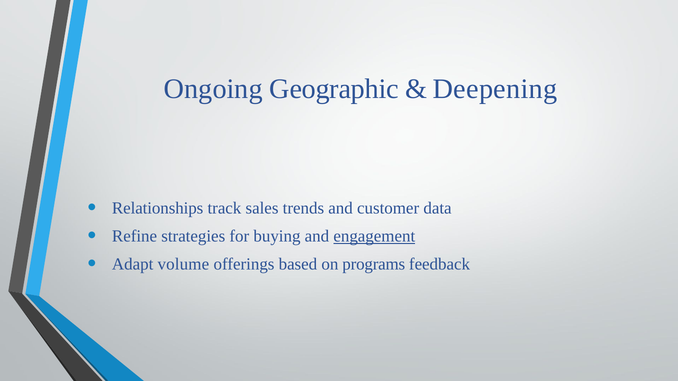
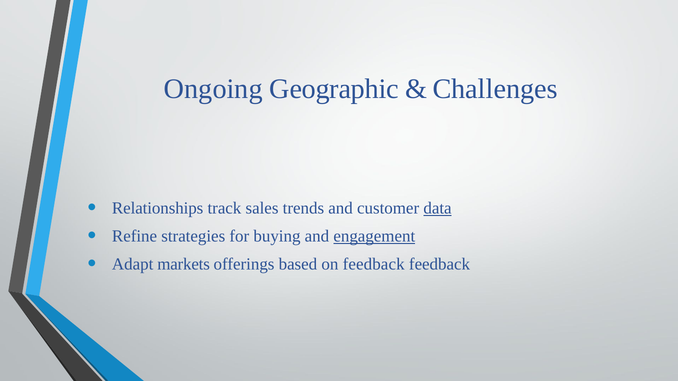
Deepening: Deepening -> Challenges (495, 89)
data underline: none -> present (438, 208)
volume: volume -> markets (184, 264)
on programs: programs -> feedback (374, 264)
